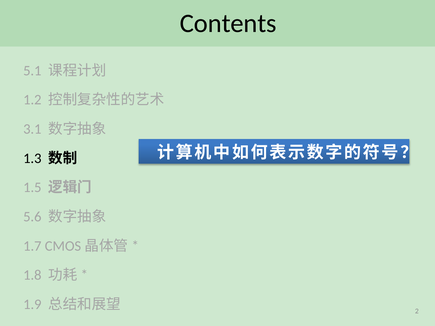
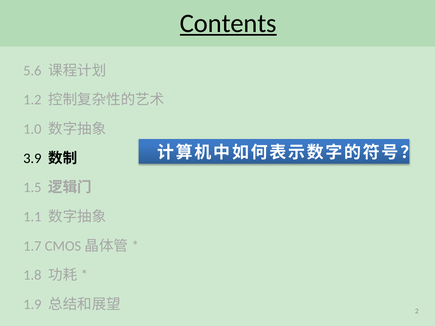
Contents underline: none -> present (228, 23)
5.1: 5.1 -> 5.6 (32, 71)
3.1: 3.1 -> 1.0 (32, 129)
1.3: 1.3 -> 3.9 (32, 158)
5.6: 5.6 -> 1.1 (32, 217)
